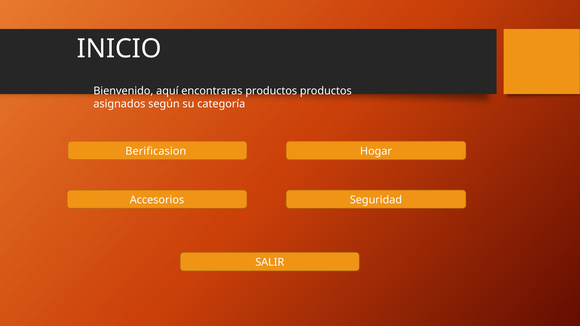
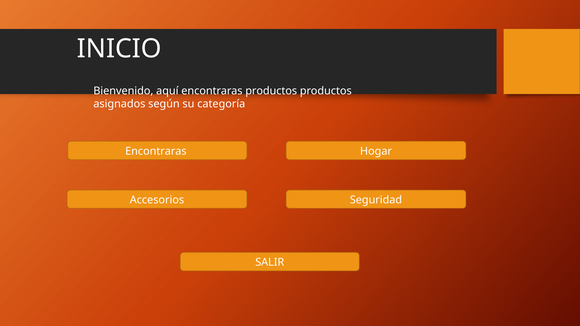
Berificasion: Berificasion -> Encontraras (156, 151)
